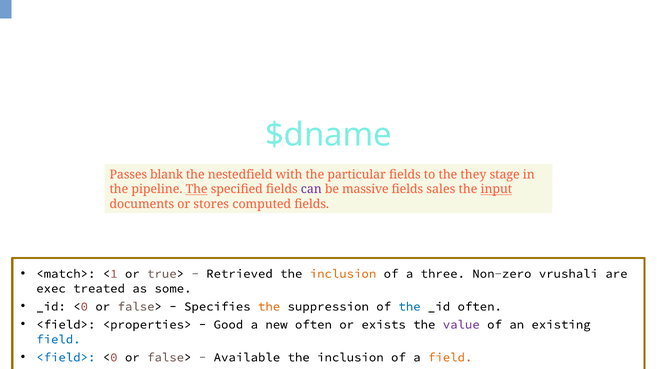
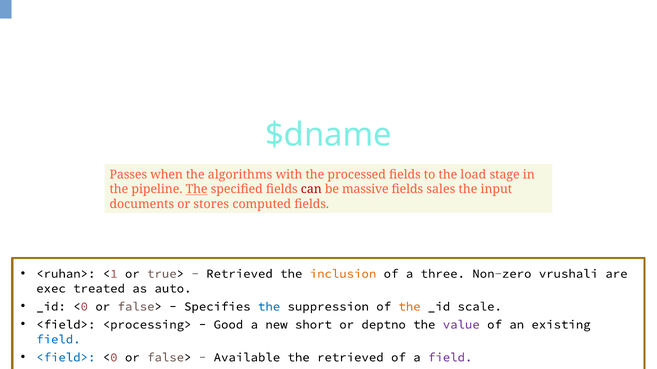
blank: blank -> when (167, 175)
nestedfield: nestedfield -> algorithms (240, 175)
particular: particular -> processed (357, 175)
they: they -> load (473, 175)
can colour: purple -> red (311, 190)
input underline: present -> none (496, 190)
<match>: <match> -> <ruhan> (66, 274)
some: some -> auto (173, 289)
the colour: orange -> blue (269, 307)
the colour: blue -> orange (410, 307)
_id often: often -> scale (480, 307)
<properties>: <properties> -> <processing> (147, 325)
new often: often -> short (313, 325)
exists: exists -> deptno (384, 325)
inclusion: inclusion -> retrieved (350, 358)
field colour: orange -> purple (450, 358)
